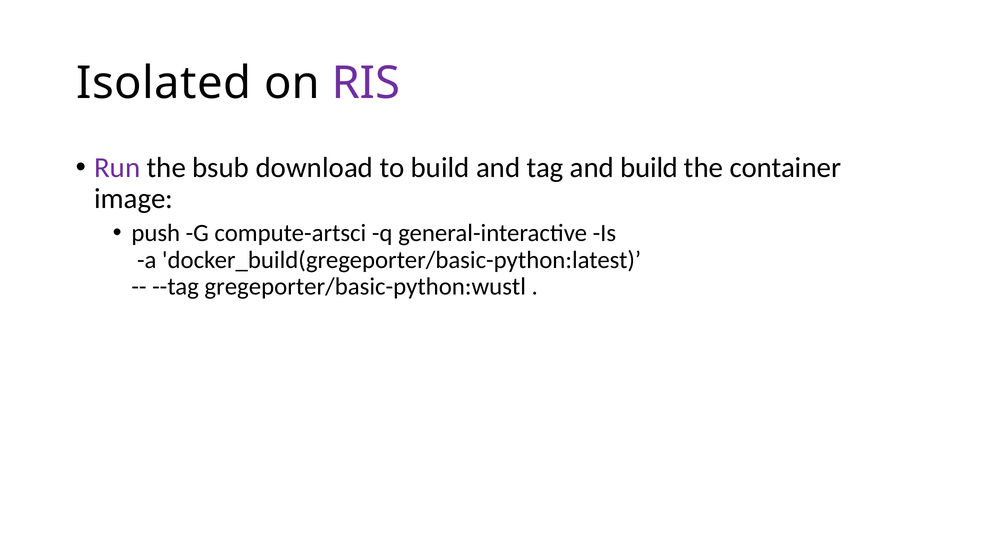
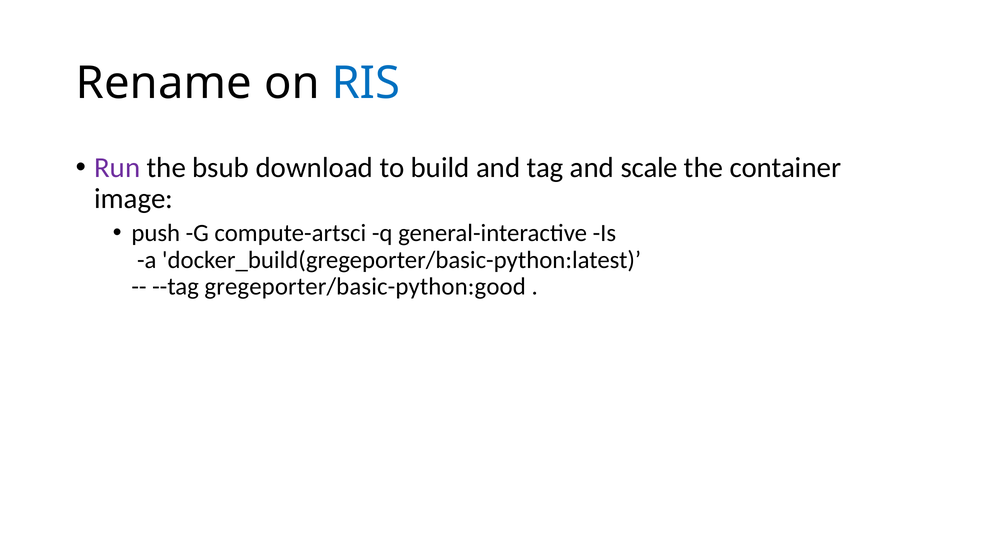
Isolated: Isolated -> Rename (164, 83)
RIS colour: purple -> blue (366, 83)
and build: build -> scale (649, 168)
gregeporter/basic-python:wustl: gregeporter/basic-python:wustl -> gregeporter/basic-python:good (365, 287)
